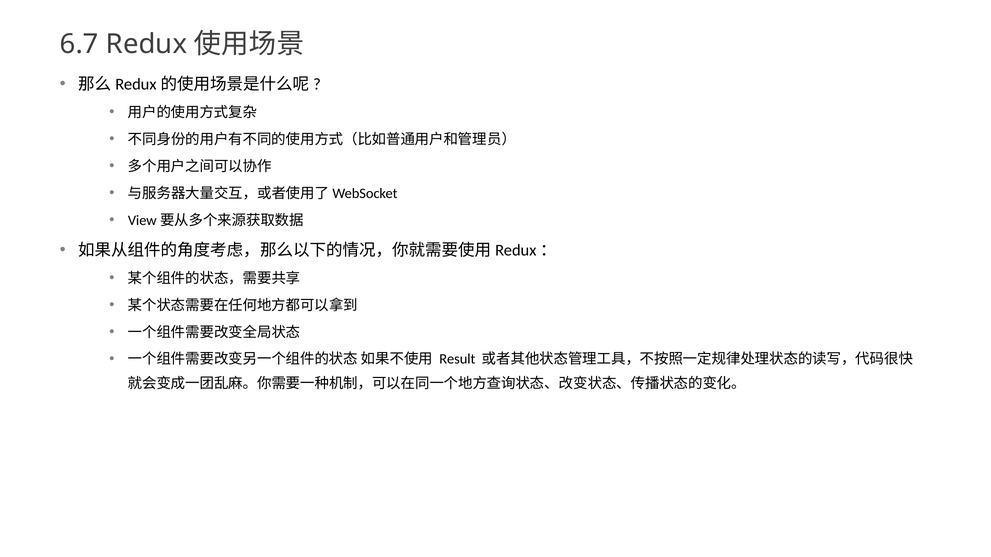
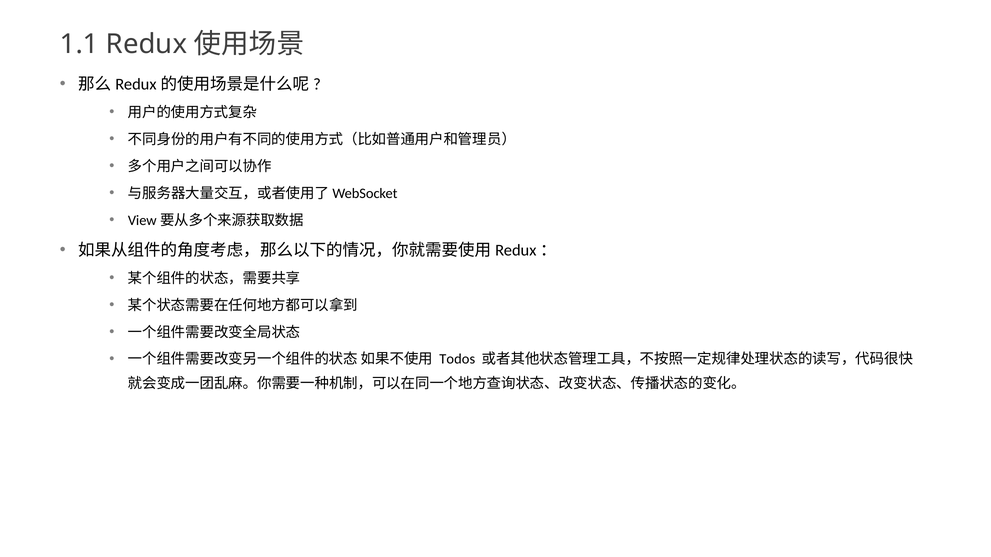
6.7: 6.7 -> 1.1 (79, 44)
Result: Result -> Todos (457, 360)
